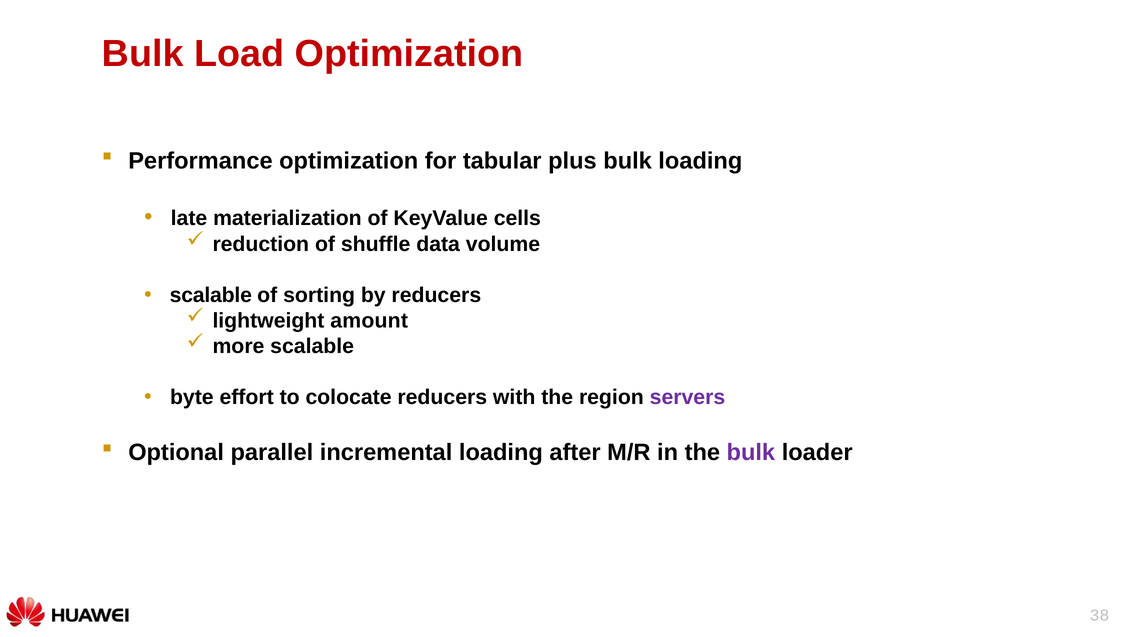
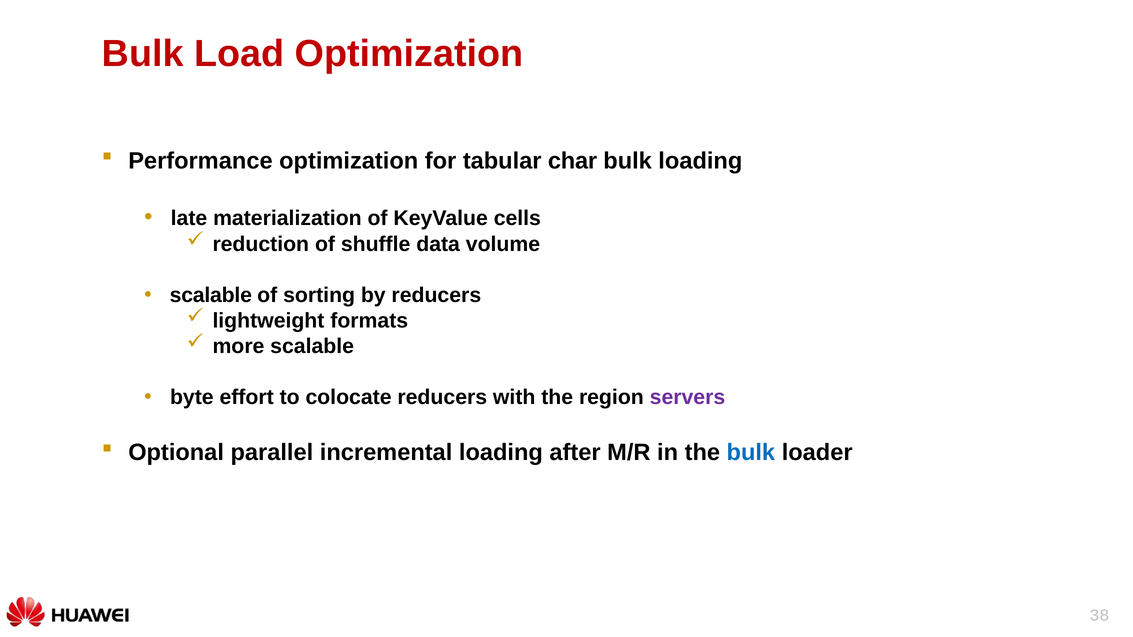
plus: plus -> char (573, 161)
amount: amount -> formats (369, 321)
bulk colour: purple -> blue (751, 453)
